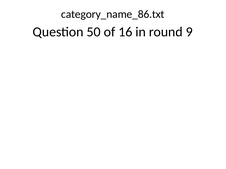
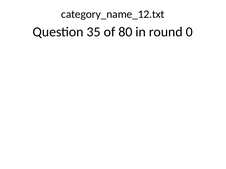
category_name_86.txt: category_name_86.txt -> category_name_12.txt (113, 14)
50: 50 -> 35 (94, 32)
16: 16 -> 80 (125, 32)
9: 9 -> 0 (189, 32)
